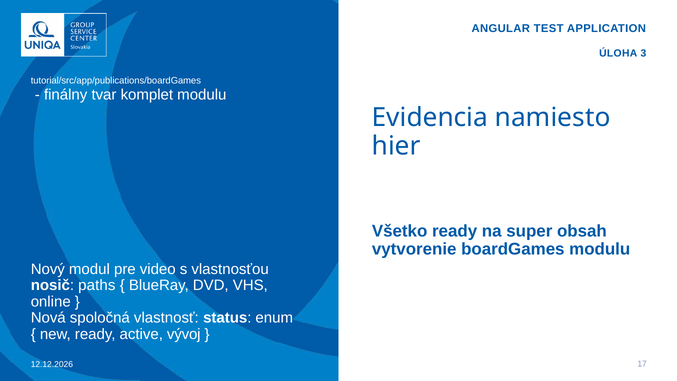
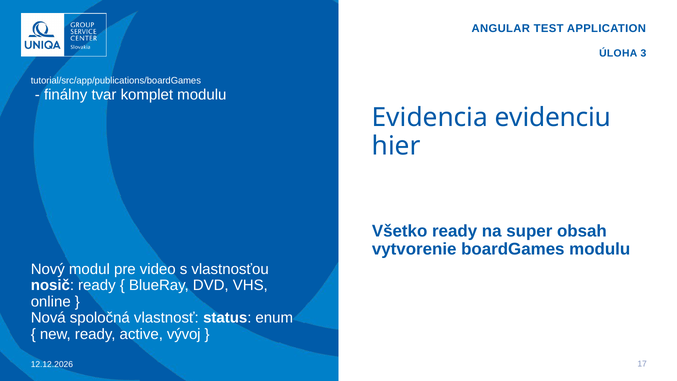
namiesto: namiesto -> evidenciu (553, 117)
nosič paths: paths -> ready (97, 285)
